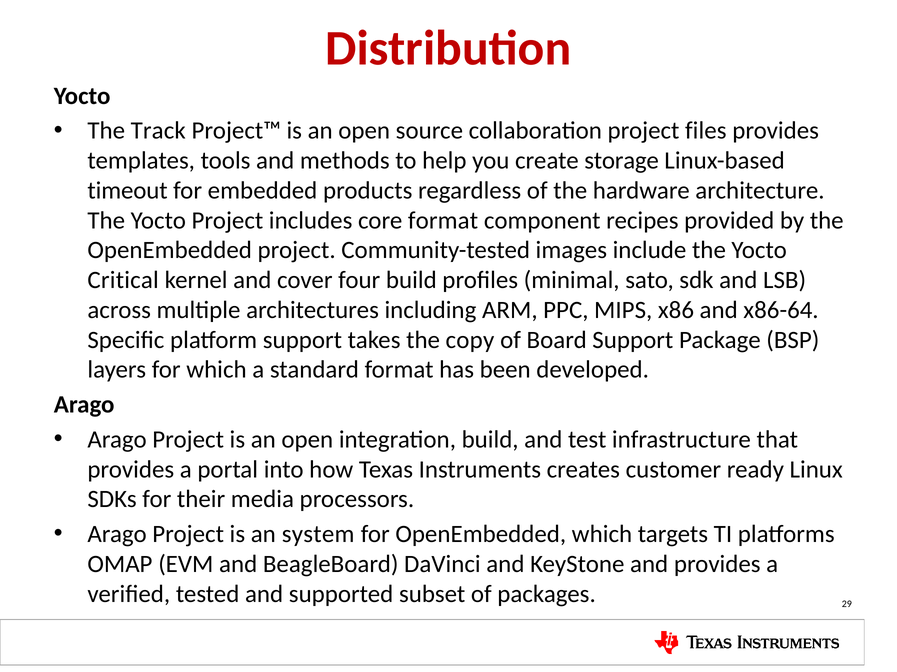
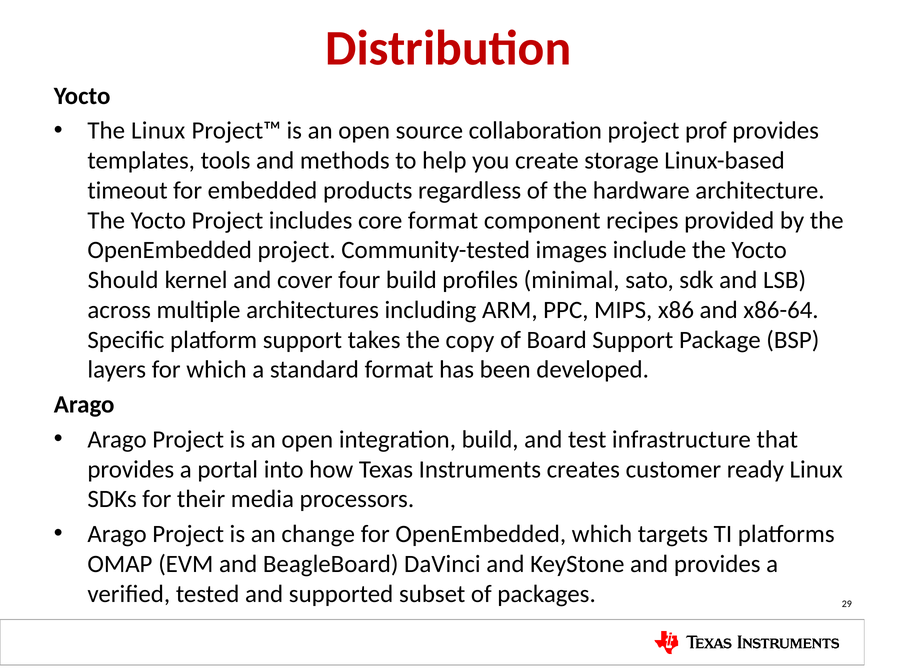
The Track: Track -> Linux (158, 131)
files: files -> prof (706, 131)
Critical: Critical -> Should (123, 280)
system: system -> change (318, 535)
